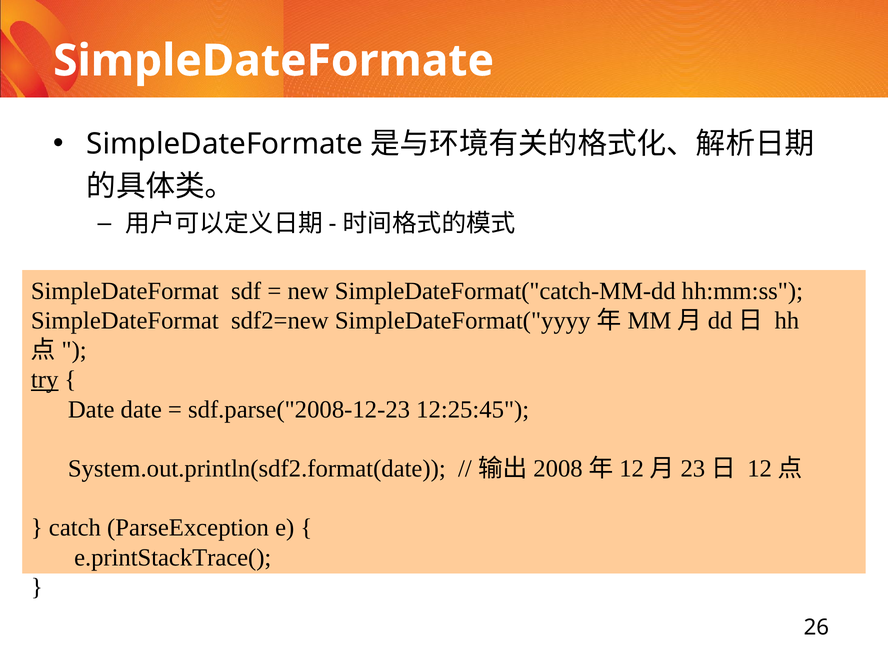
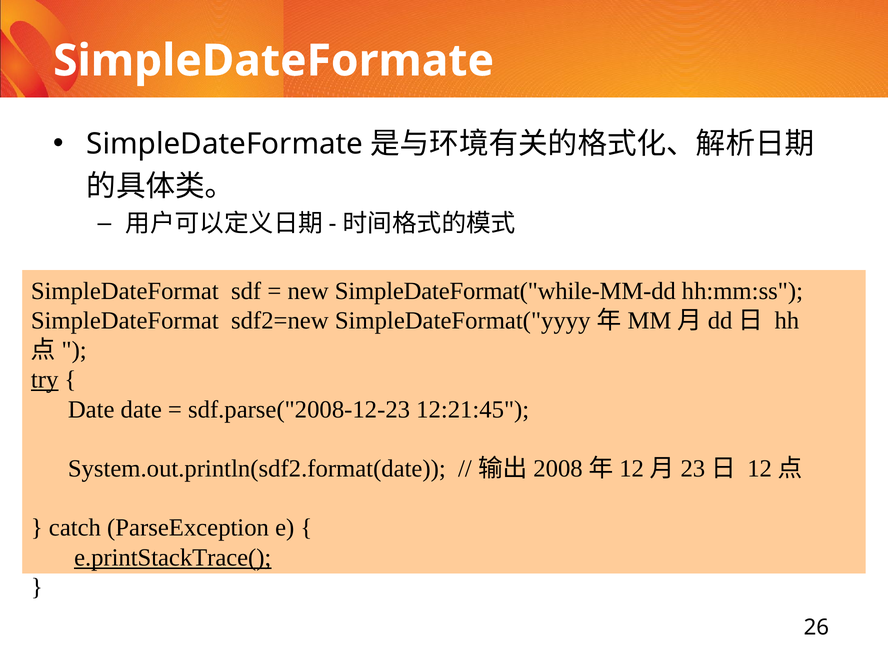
SimpleDateFormat("catch-MM-dd: SimpleDateFormat("catch-MM-dd -> SimpleDateFormat("while-MM-dd (505, 291)
12:25:45: 12:25:45 -> 12:21:45 (473, 409)
e.printStackTrace( underline: none -> present (173, 557)
